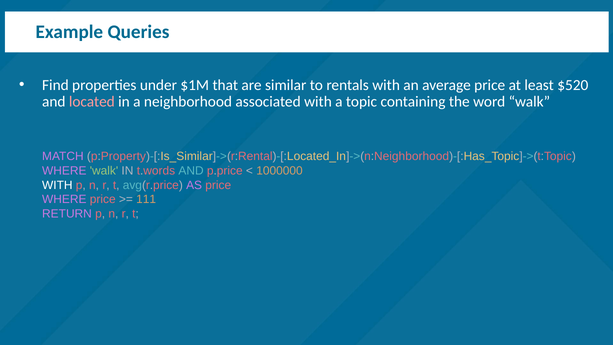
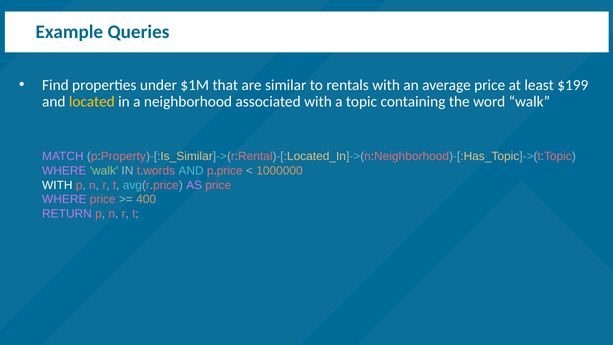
$520: $520 -> $199 (573, 85)
located colour: pink -> yellow (92, 102)
111: 111 -> 400 (146, 199)
